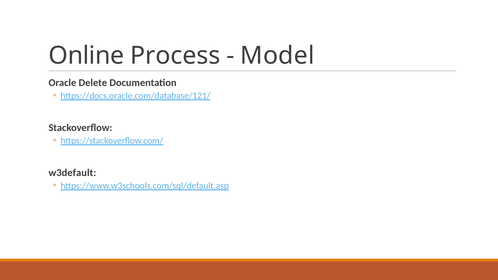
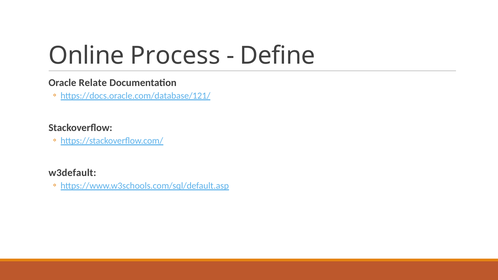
Model: Model -> Define (278, 56)
Delete: Delete -> Relate (93, 83)
